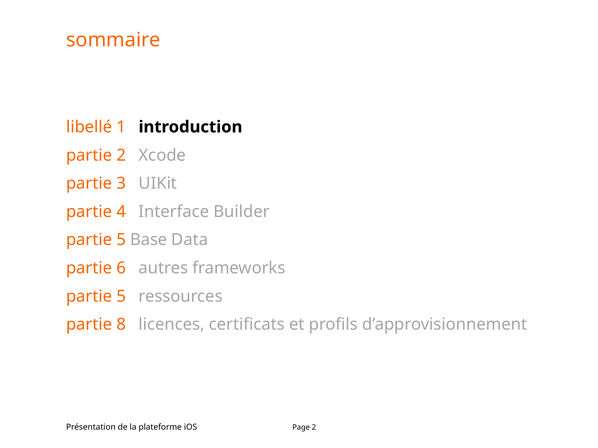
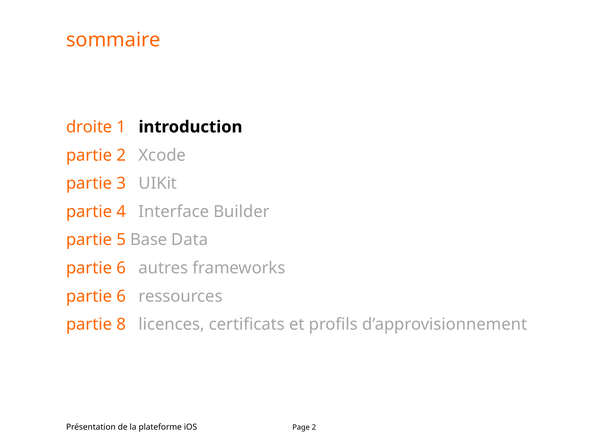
libellé: libellé -> droite (89, 127)
5: 5 -> 6 (121, 297)
